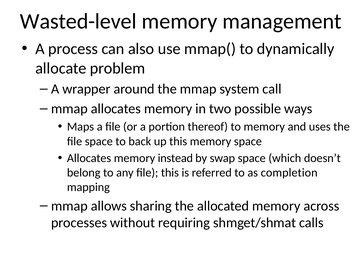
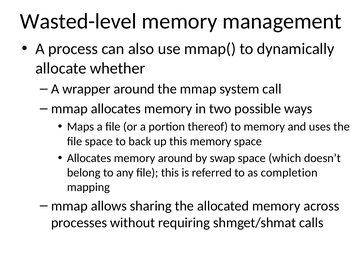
problem: problem -> whether (118, 68)
memory instead: instead -> around (175, 158)
